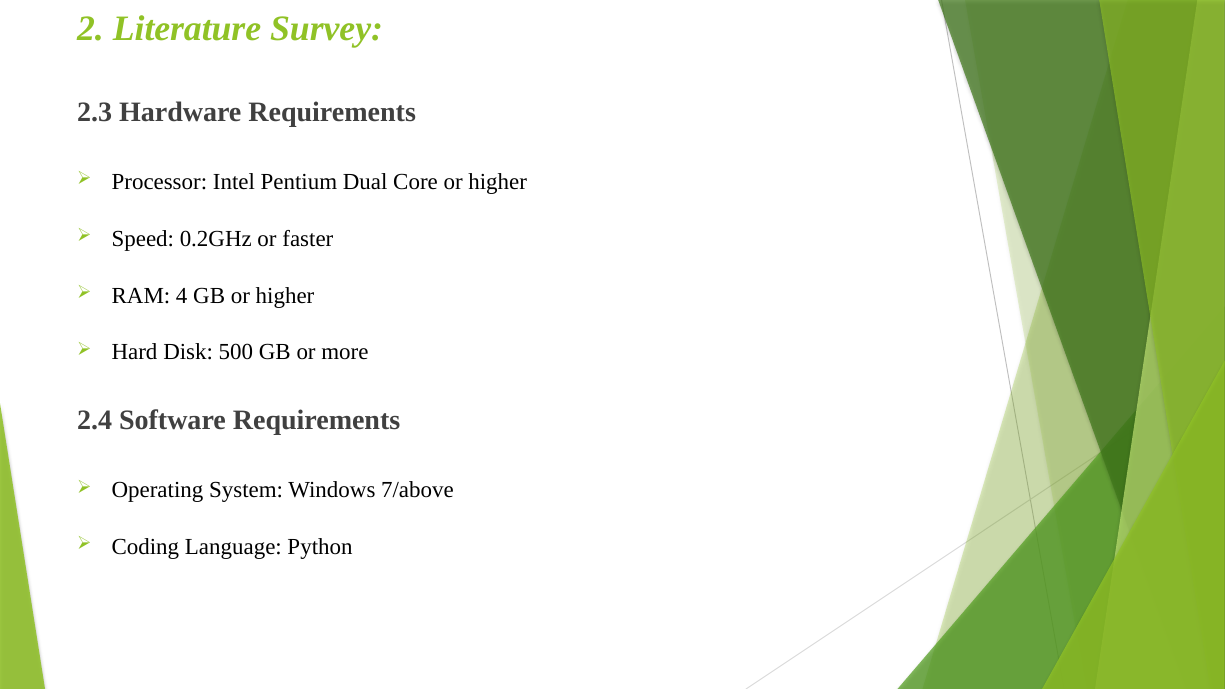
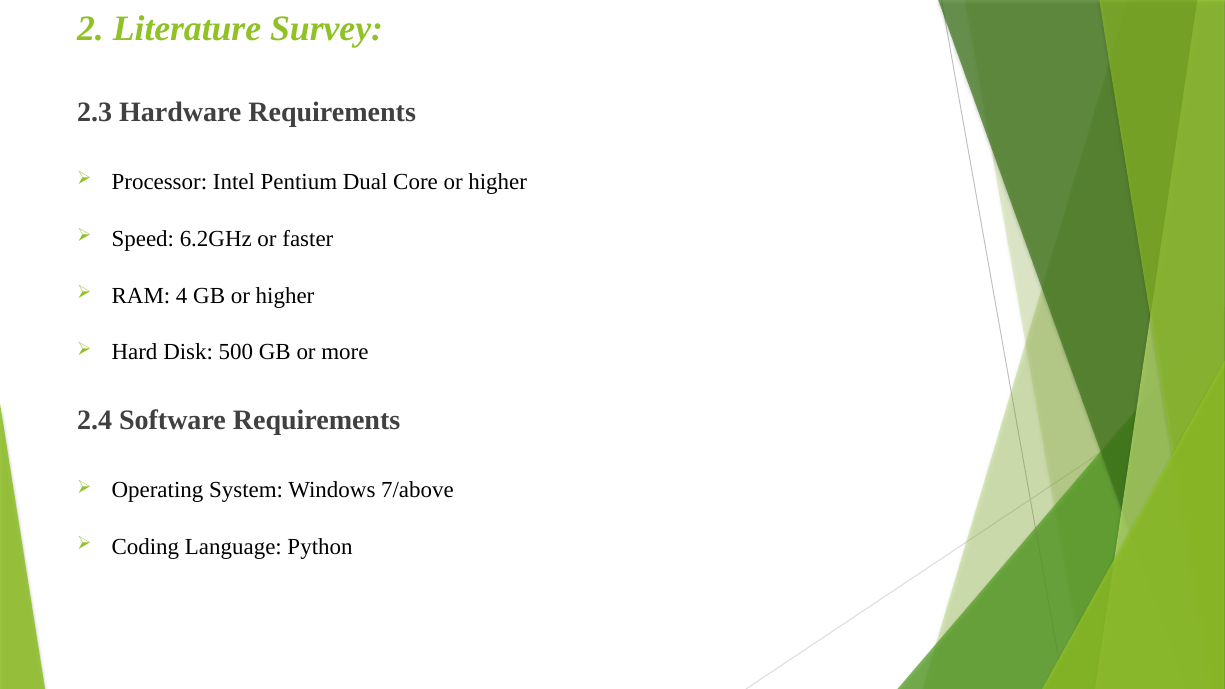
0.2GHz: 0.2GHz -> 6.2GHz (216, 239)
